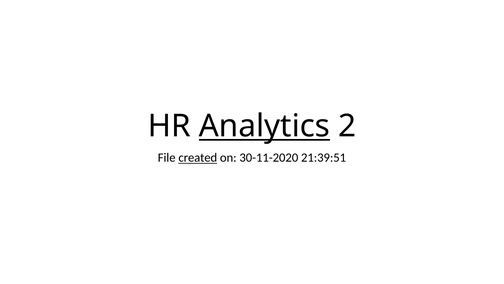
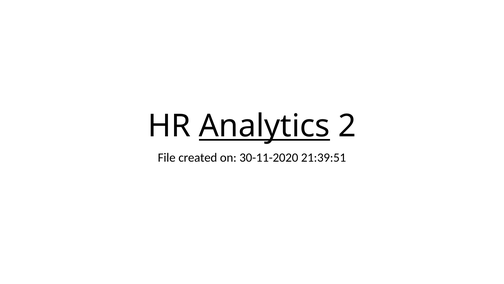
created underline: present -> none (198, 158)
